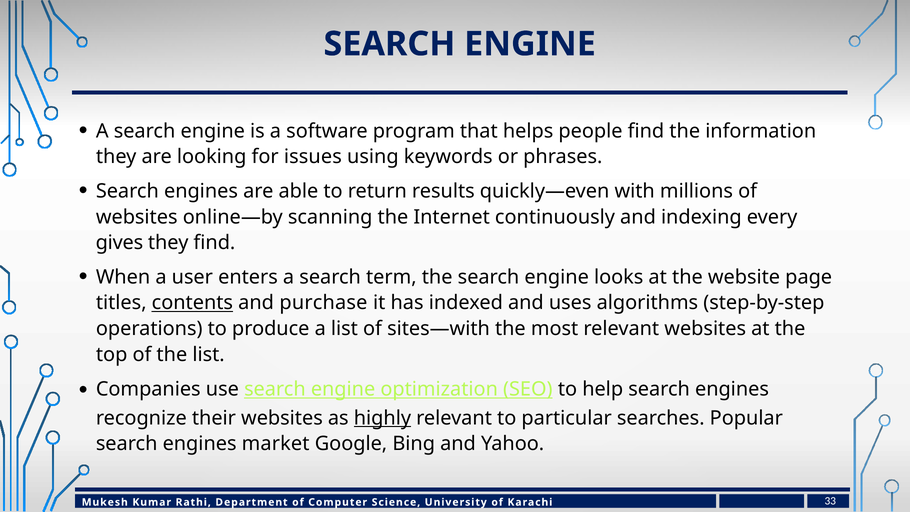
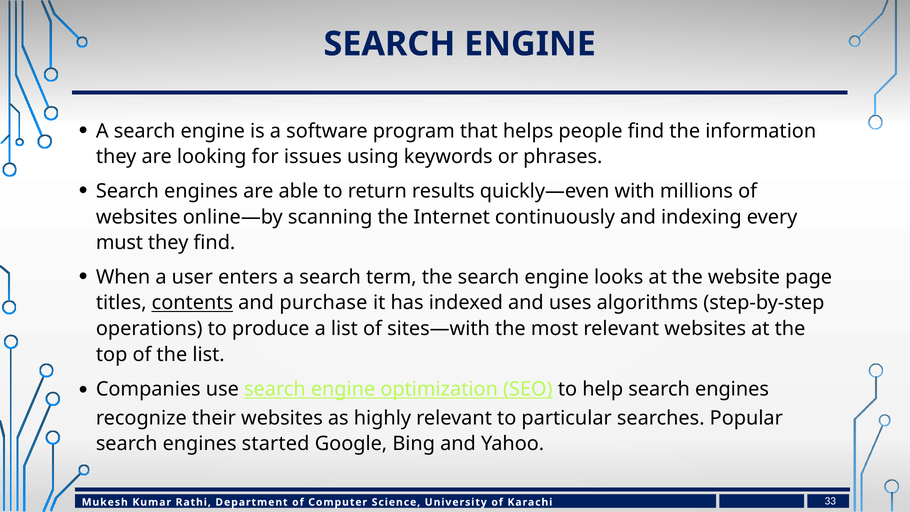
gives: gives -> must (119, 243)
highly underline: present -> none (382, 418)
market: market -> started (276, 444)
